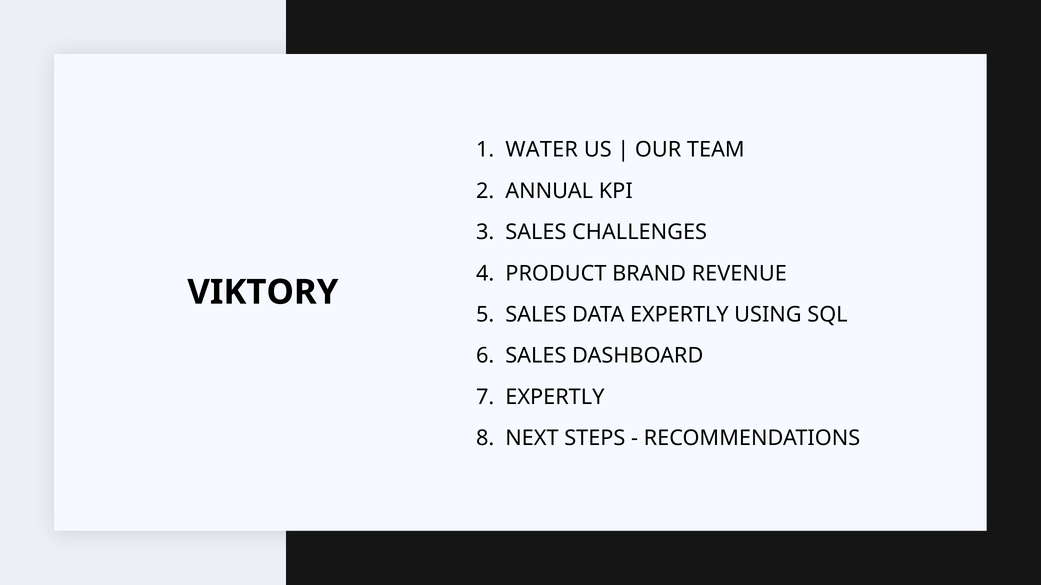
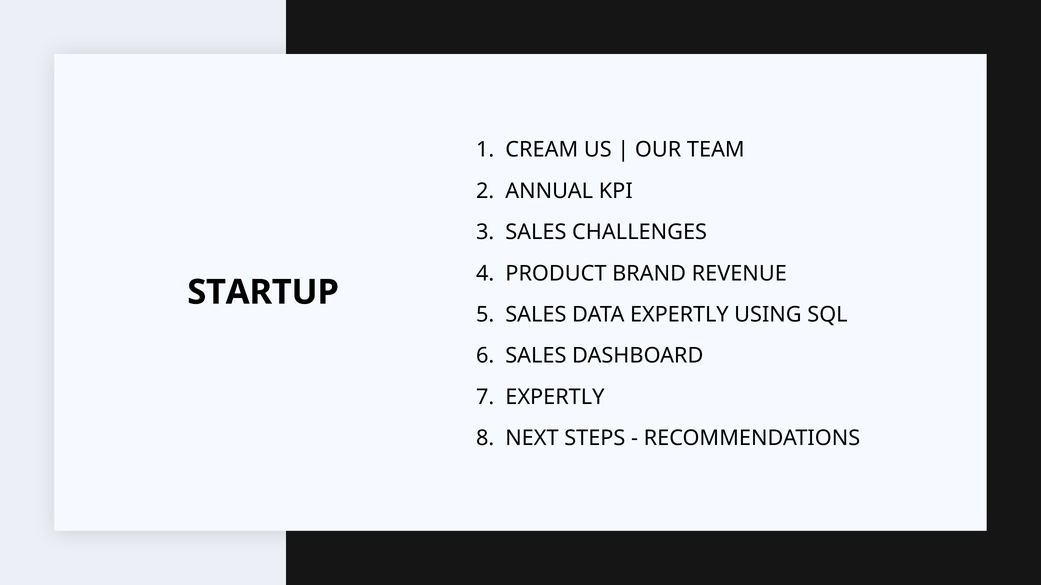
WATER: WATER -> CREAM (542, 150)
VIKTORY: VIKTORY -> STARTUP (263, 293)
